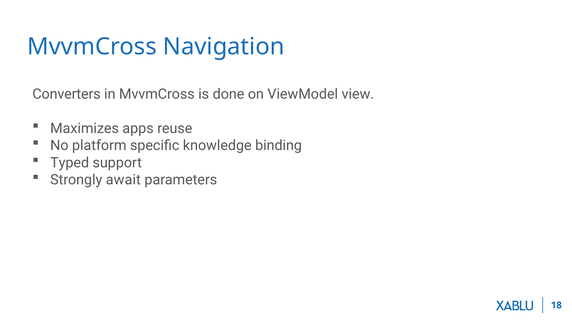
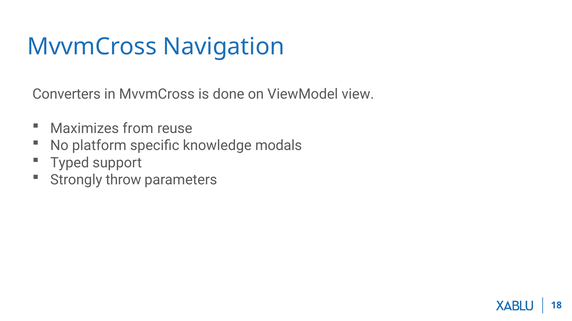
apps: apps -> from (138, 129)
binding: binding -> modals (279, 146)
await: await -> throw (123, 180)
